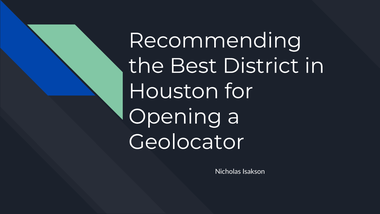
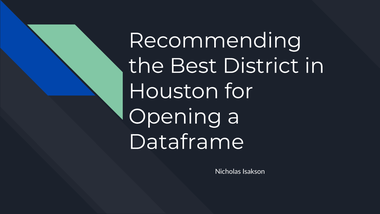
Geolocator: Geolocator -> Dataframe (186, 142)
